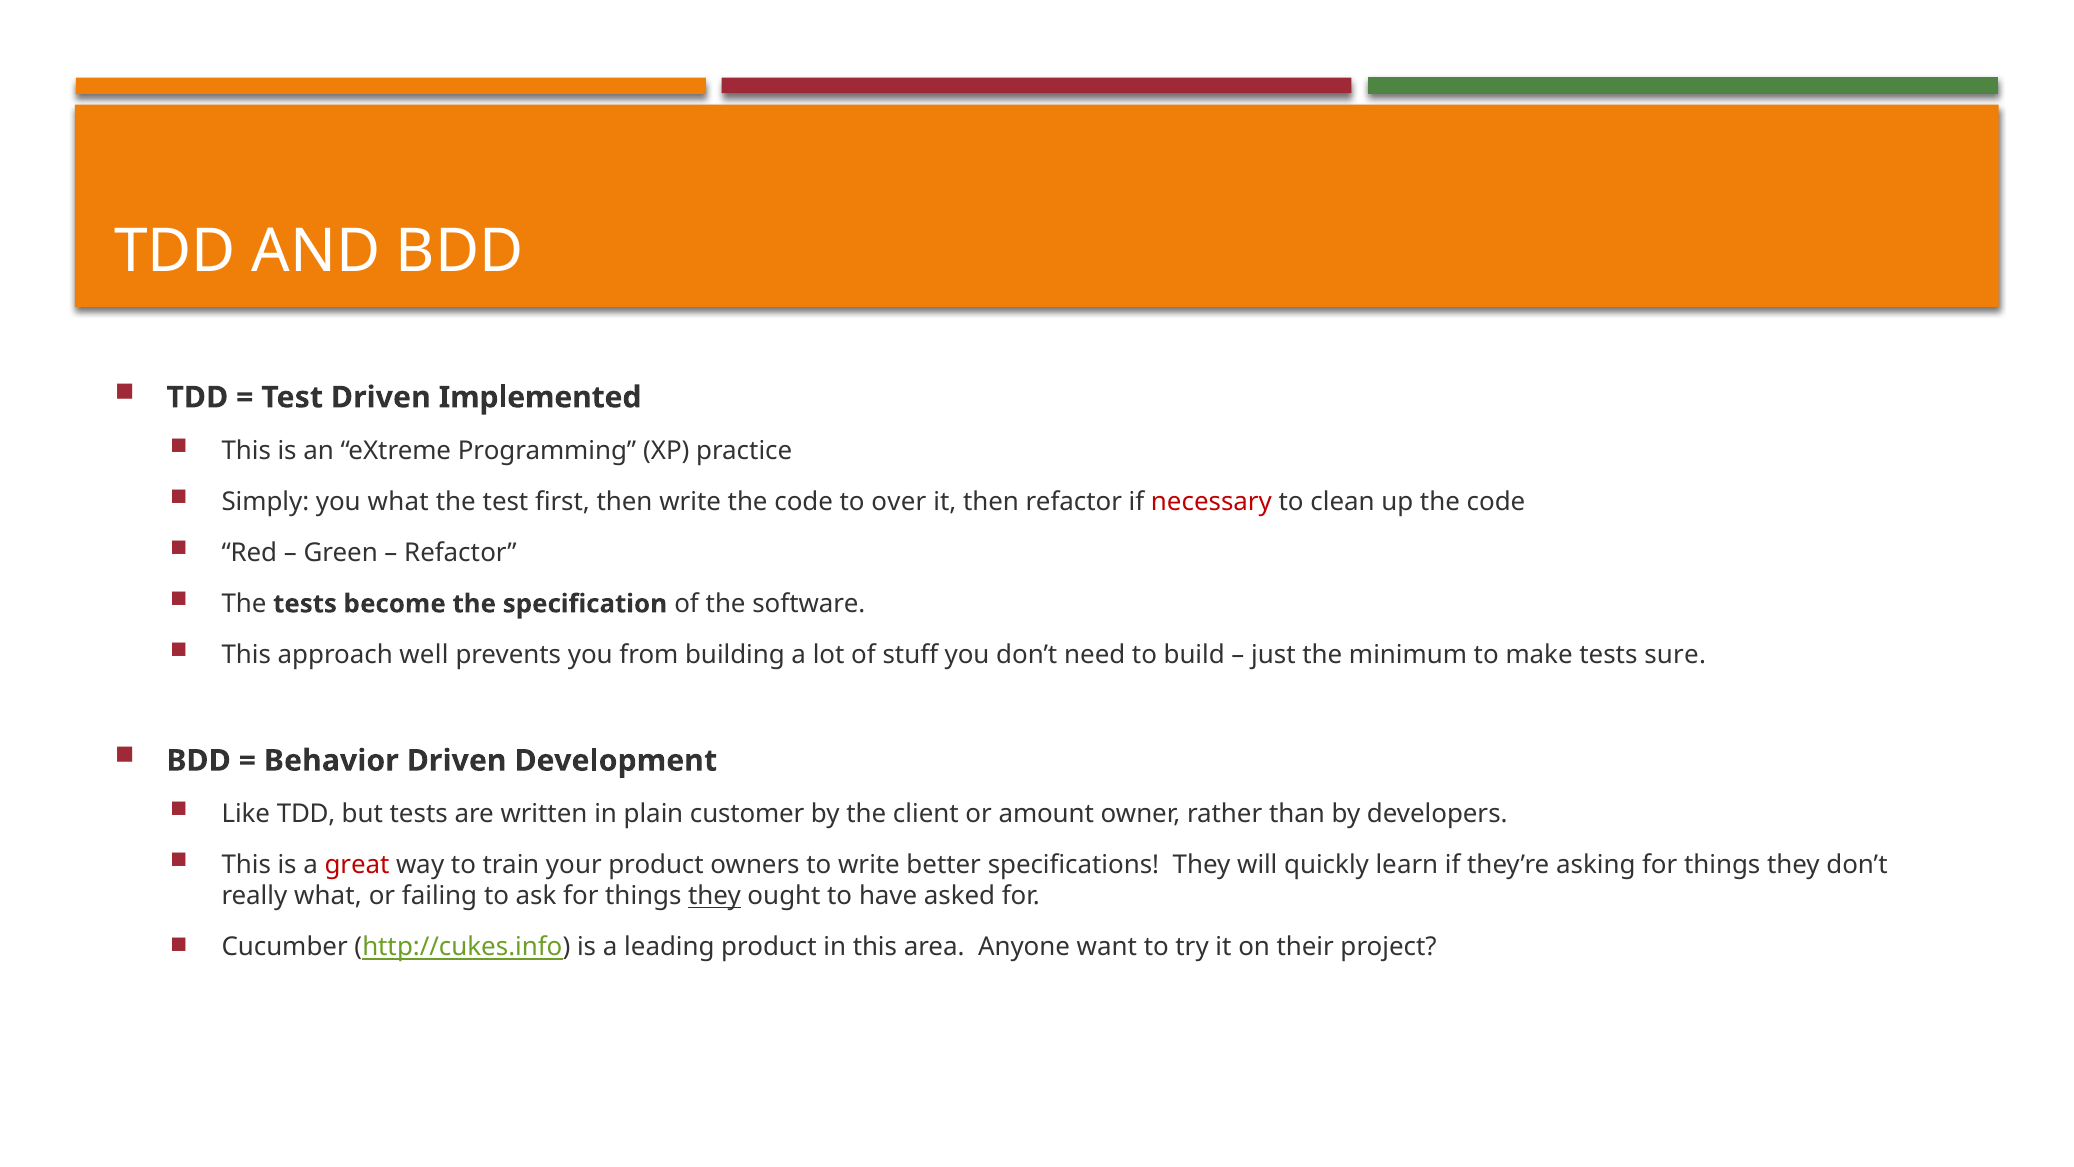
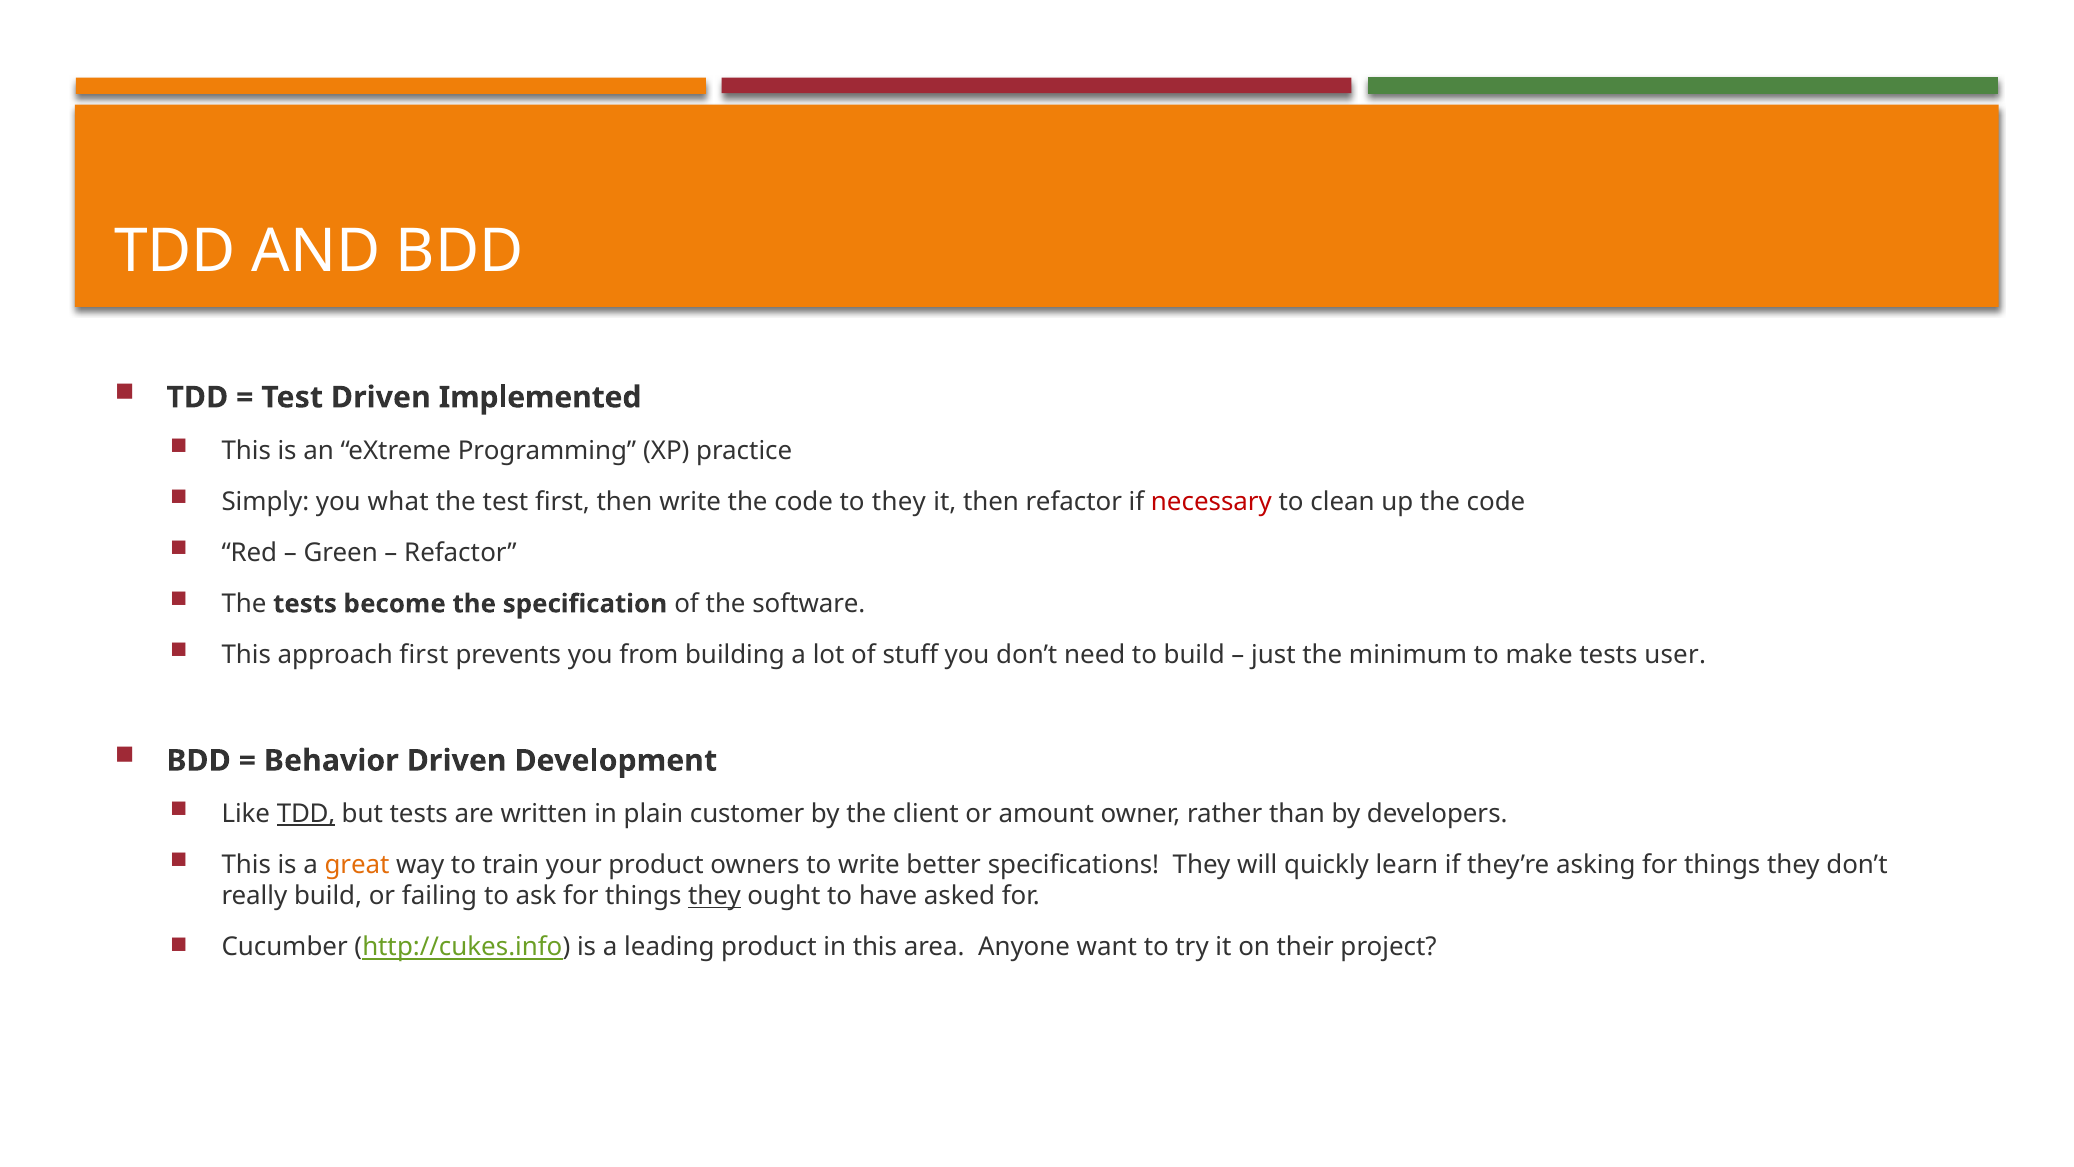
to over: over -> they (899, 502)
approach well: well -> first (424, 655)
sure: sure -> user (1675, 655)
TDD underline: none -> present (306, 814)
great colour: red -> orange (357, 865)
really what: what -> build (328, 896)
